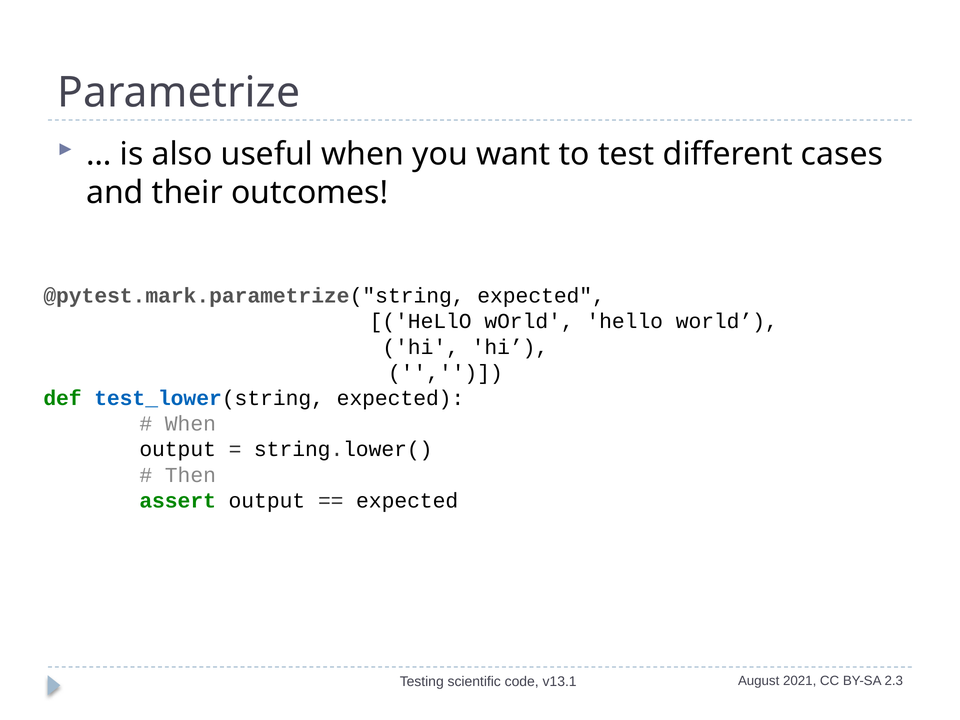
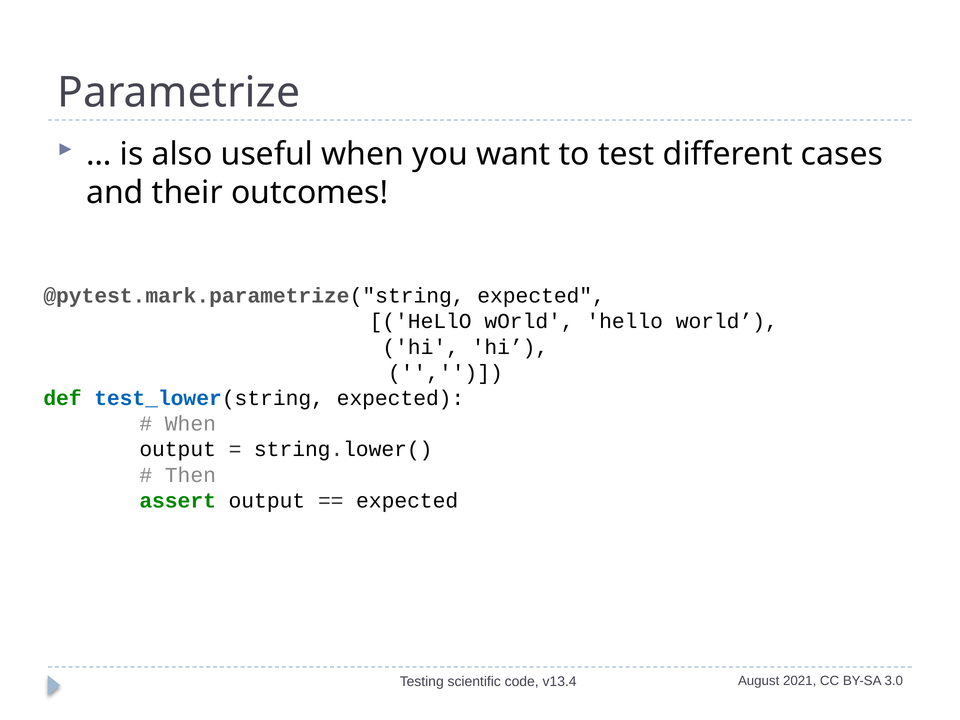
2.3: 2.3 -> 3.0 (894, 681)
v13.1: v13.1 -> v13.4 (560, 681)
